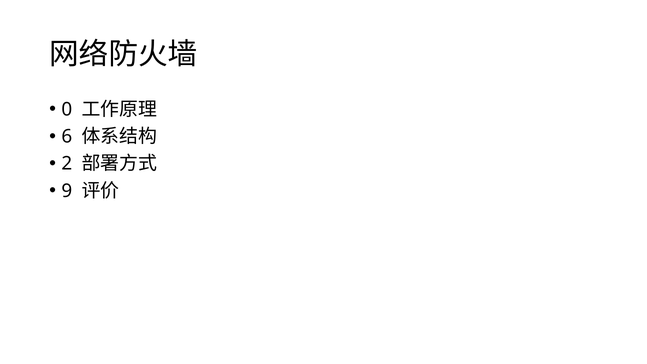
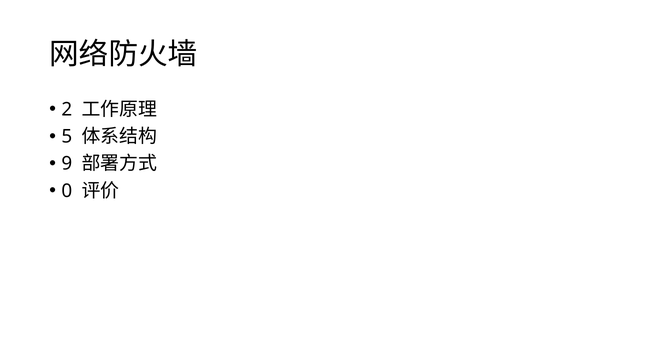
0: 0 -> 2 (67, 109)
6: 6 -> 5 (67, 137)
2: 2 -> 9 (67, 164)
9: 9 -> 0 (67, 191)
